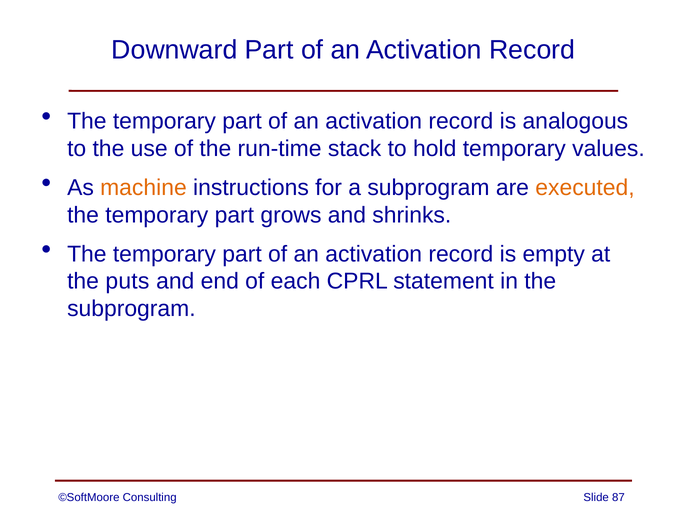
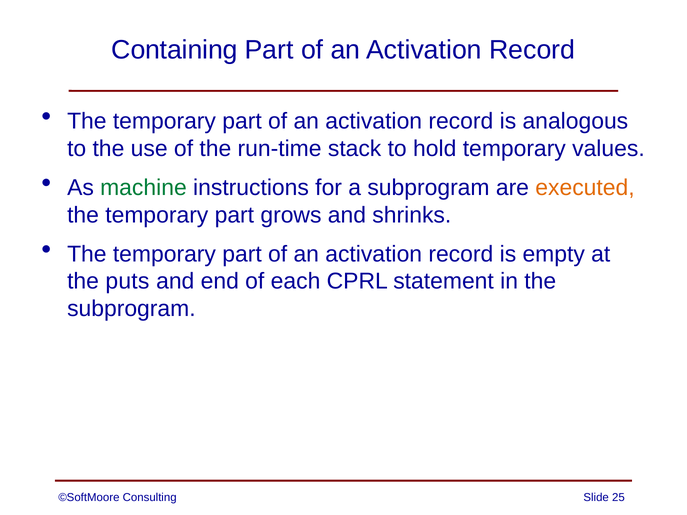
Downward: Downward -> Containing (175, 50)
machine colour: orange -> green (143, 188)
87: 87 -> 25 (618, 498)
